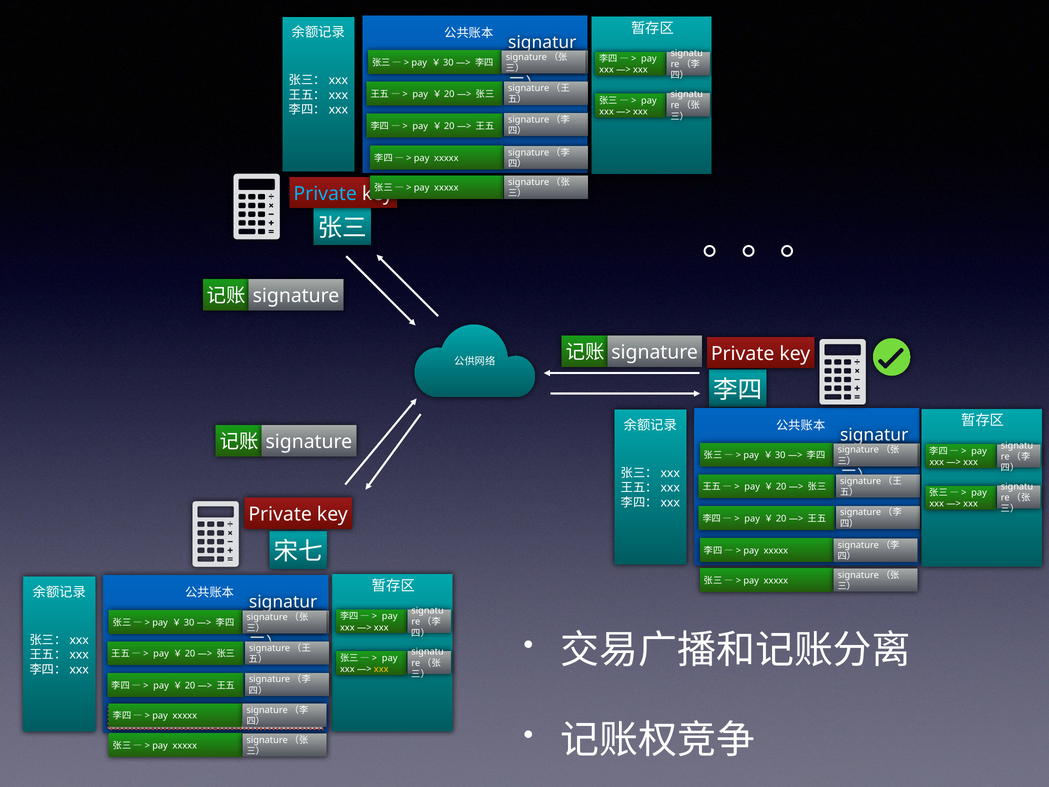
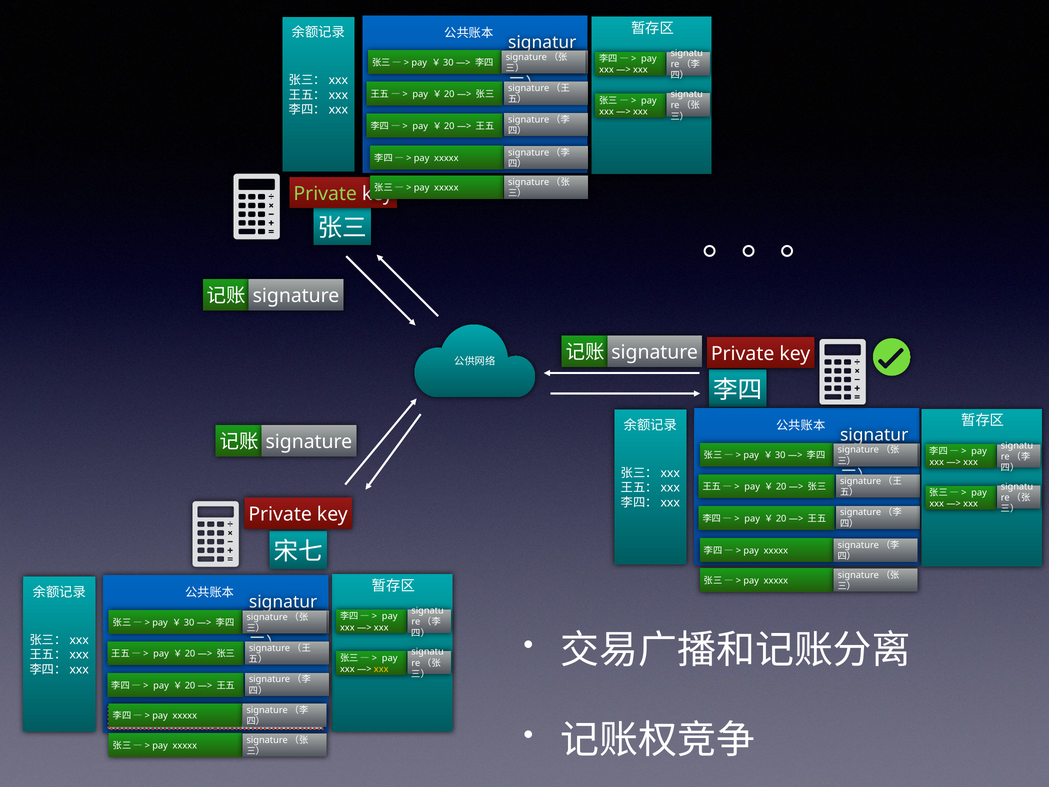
Private colour: light blue -> light green (325, 194)
